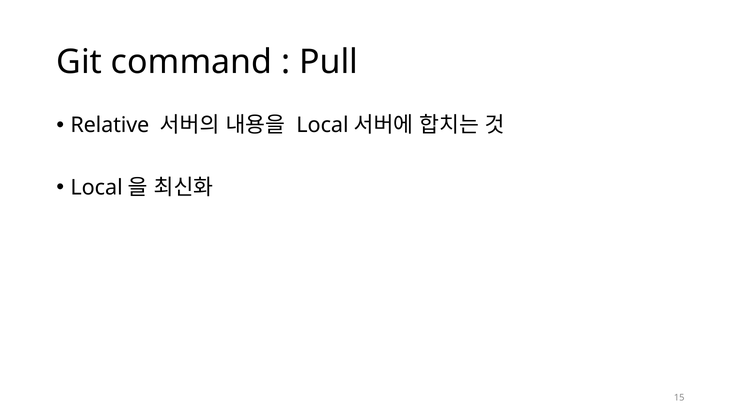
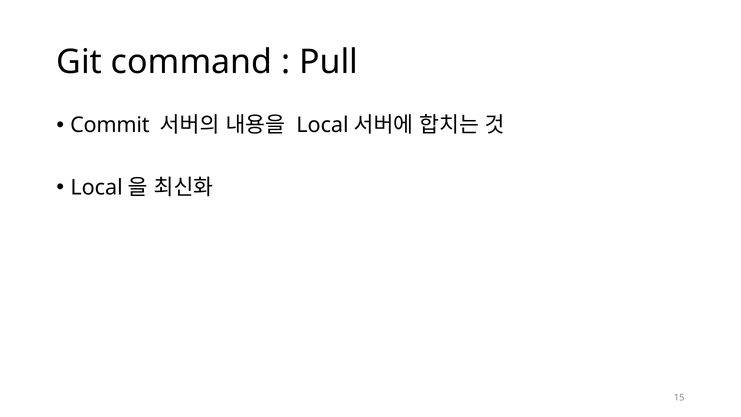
Relative: Relative -> Commit (110, 125)
